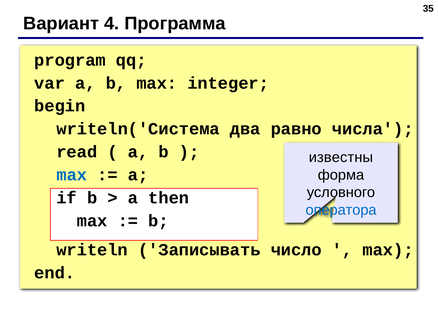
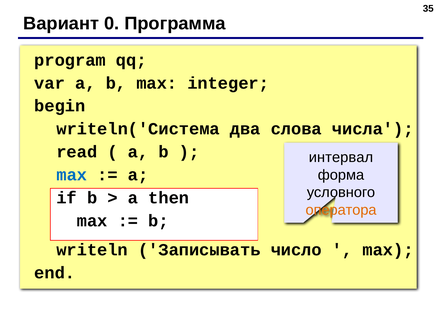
4: 4 -> 0 (112, 23)
равно: равно -> слова (296, 129)
известны: известны -> интервал (341, 158)
оператора colour: blue -> orange (341, 210)
